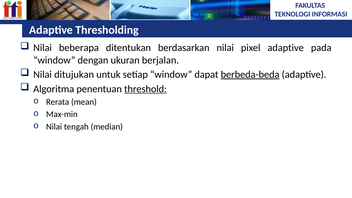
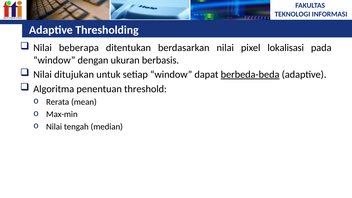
pixel adaptive: adaptive -> lokalisasi (286, 48)
berjalan: berjalan -> berbasis (160, 60)
threshold underline: present -> none (145, 89)
